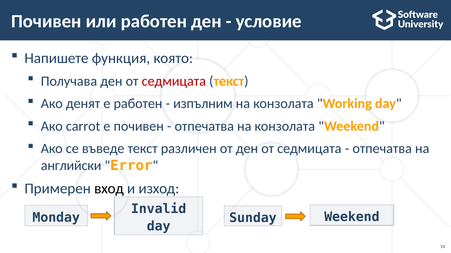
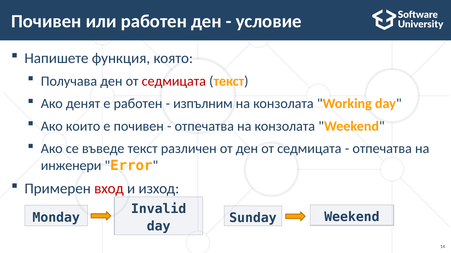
carrot: carrot -> които (83, 126)
английски: английски -> инженери (71, 166)
вход colour: black -> red (109, 189)
